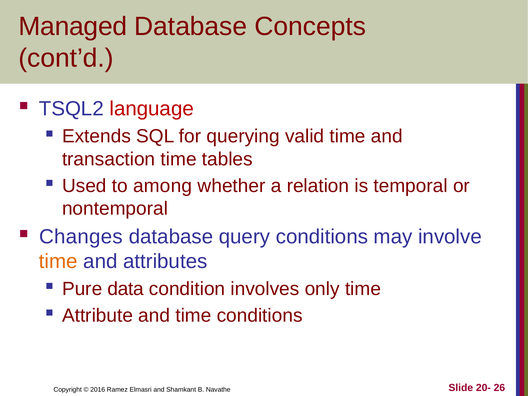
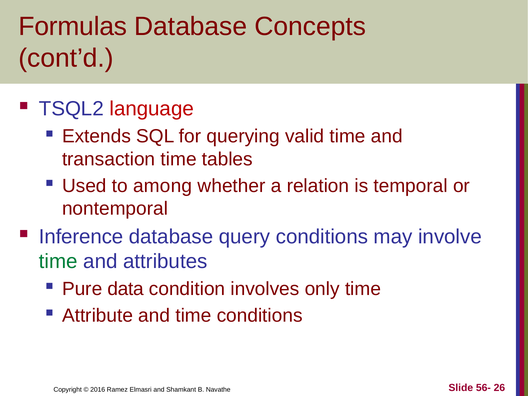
Managed: Managed -> Formulas (73, 26)
Changes: Changes -> Inference (81, 237)
time colour: orange -> green (58, 261)
20-: 20- -> 56- (483, 388)
